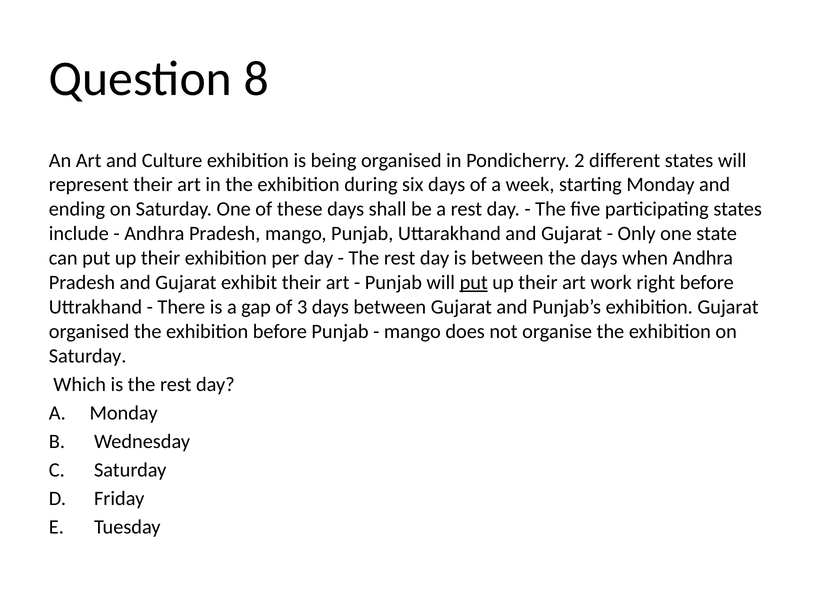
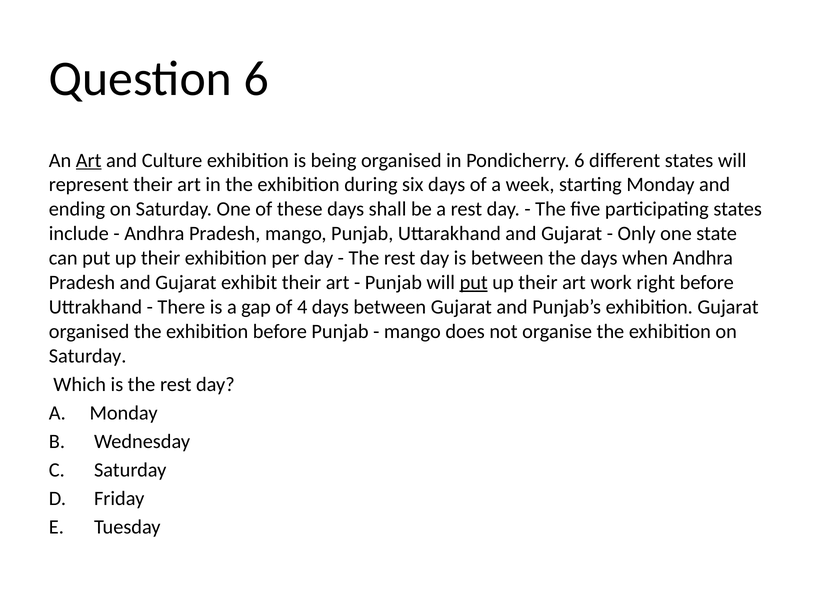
Question 8: 8 -> 6 (256, 79)
Art underline: none -> present (89, 160)
Pondicherry 2: 2 -> 6 (579, 160)
3: 3 -> 4 (302, 307)
